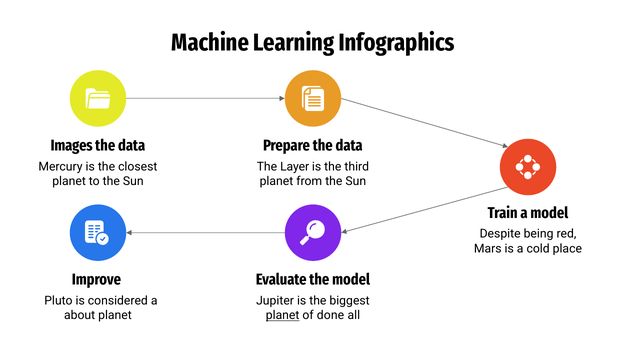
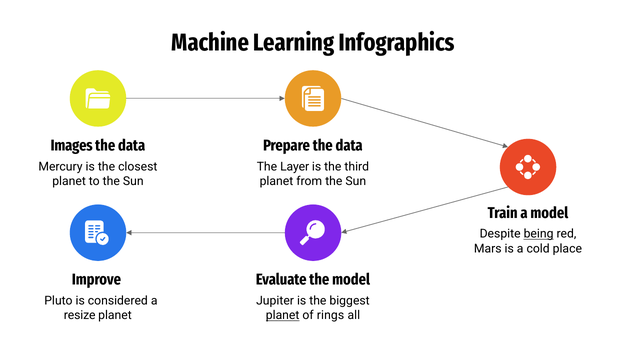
being underline: none -> present (539, 234)
about: about -> resize (80, 316)
done: done -> rings (331, 316)
